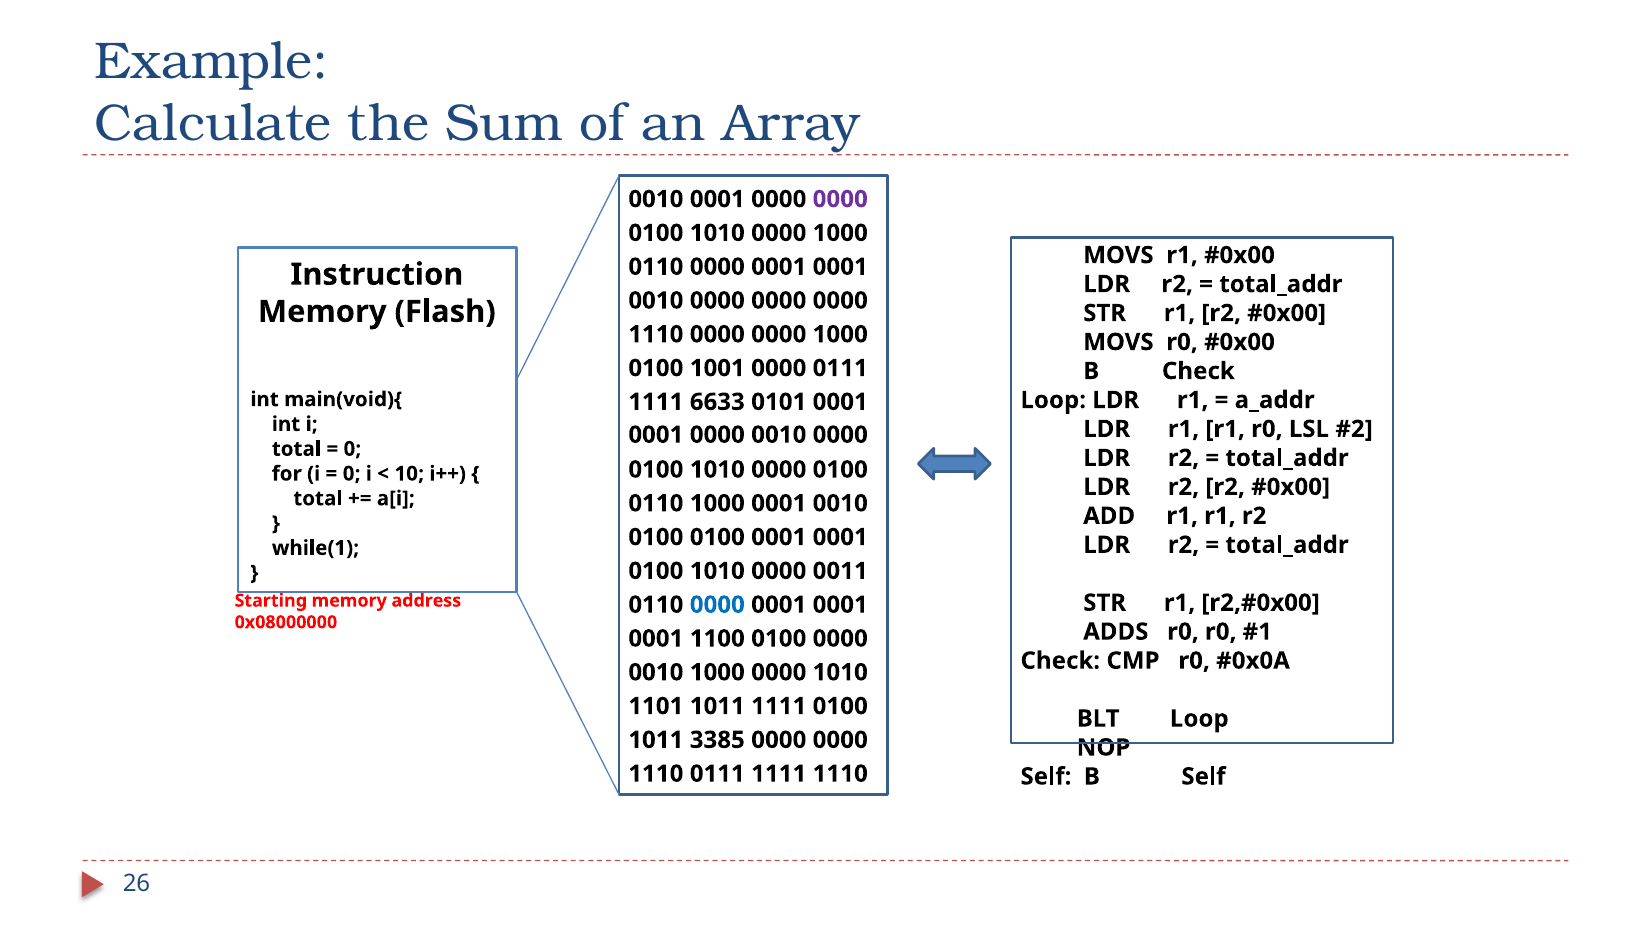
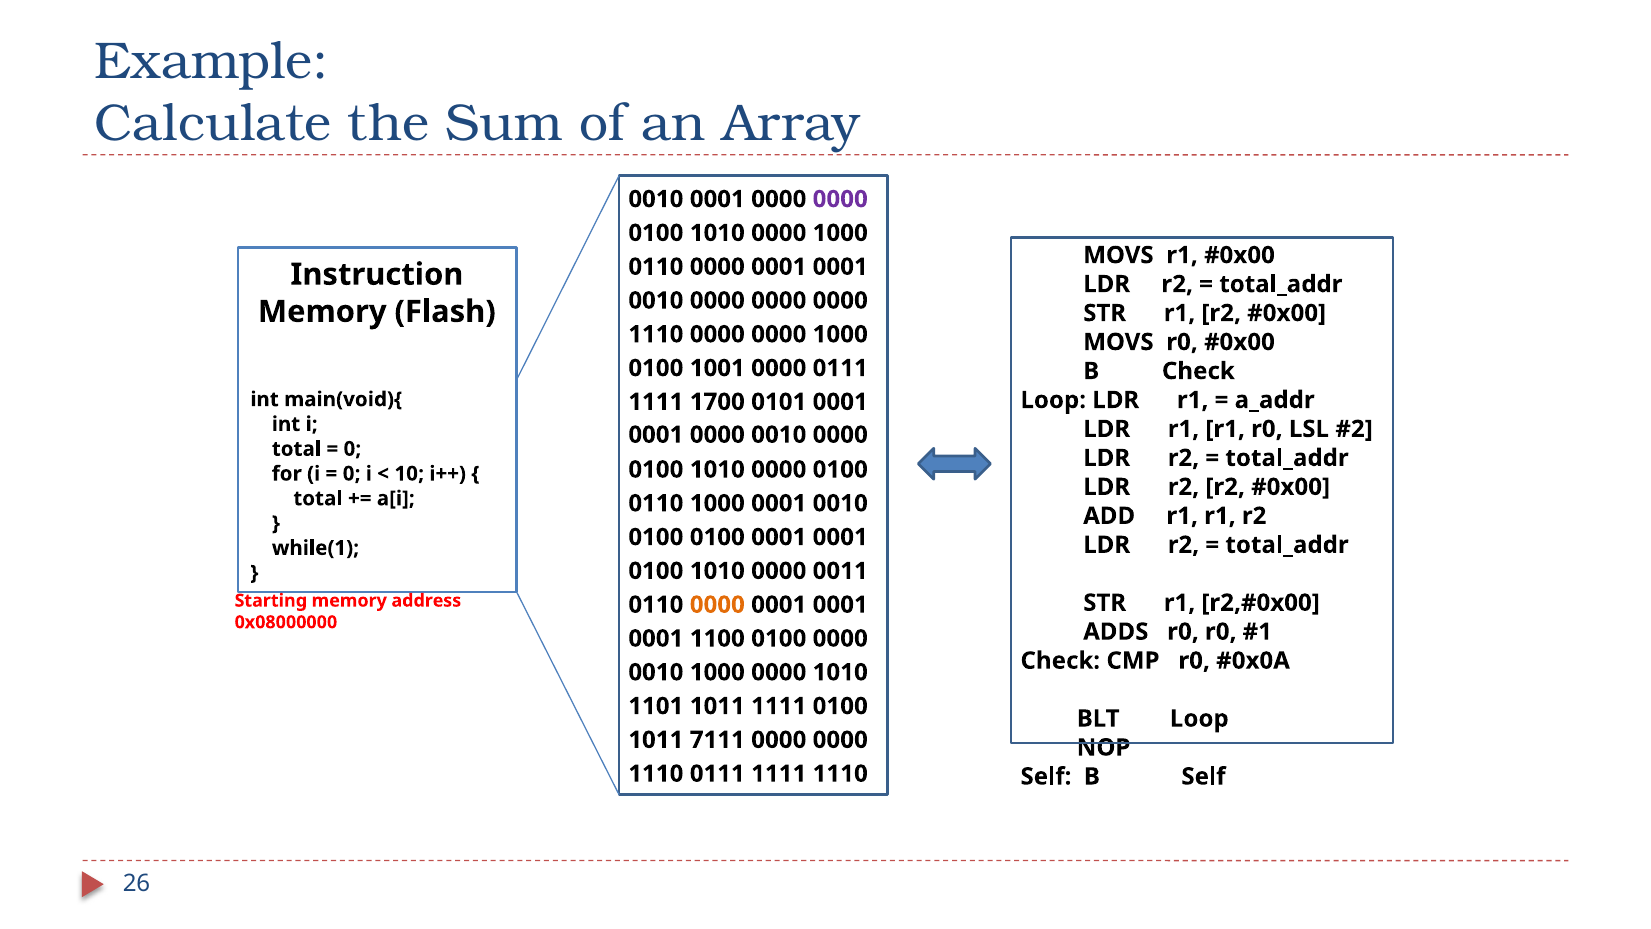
6633: 6633 -> 1700 (717, 402)
0000 colour: blue -> orange (717, 605)
3385: 3385 -> 7111 (717, 740)
